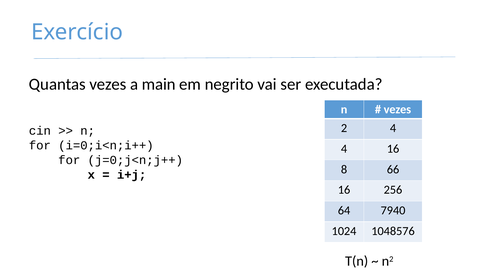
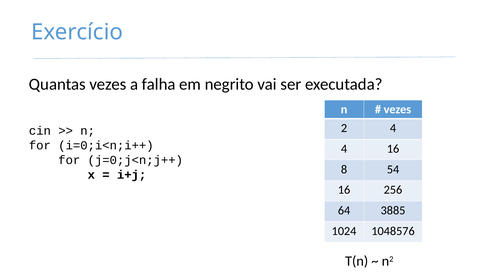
main: main -> falha (159, 84)
66: 66 -> 54 (393, 169)
7940: 7940 -> 3885 (393, 211)
